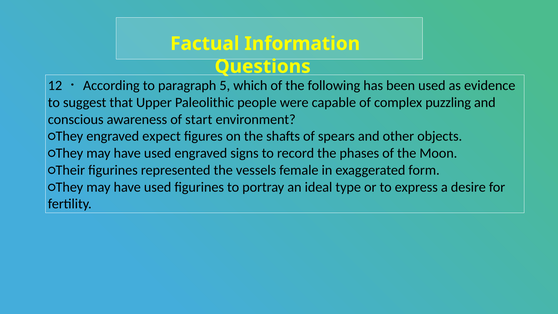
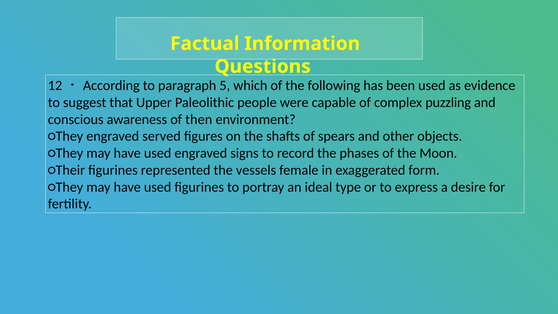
start: start -> then (199, 119)
expect: expect -> served (162, 136)
